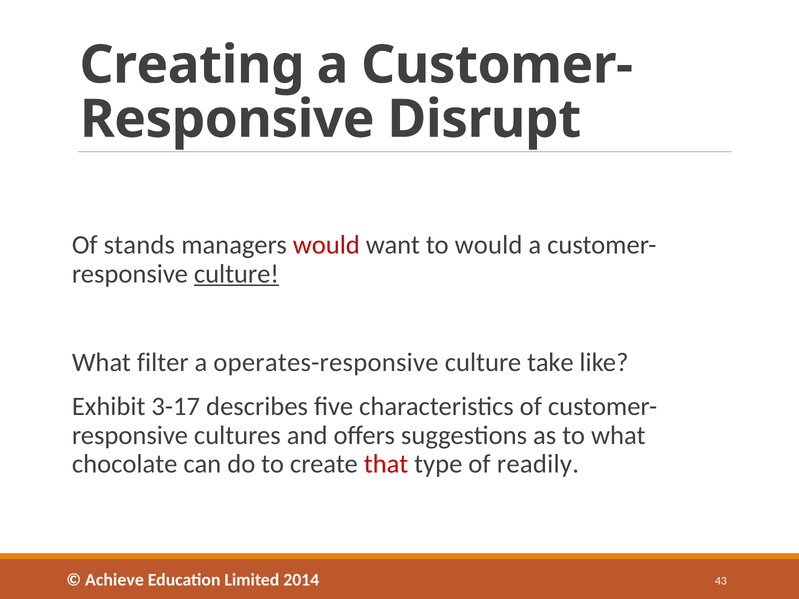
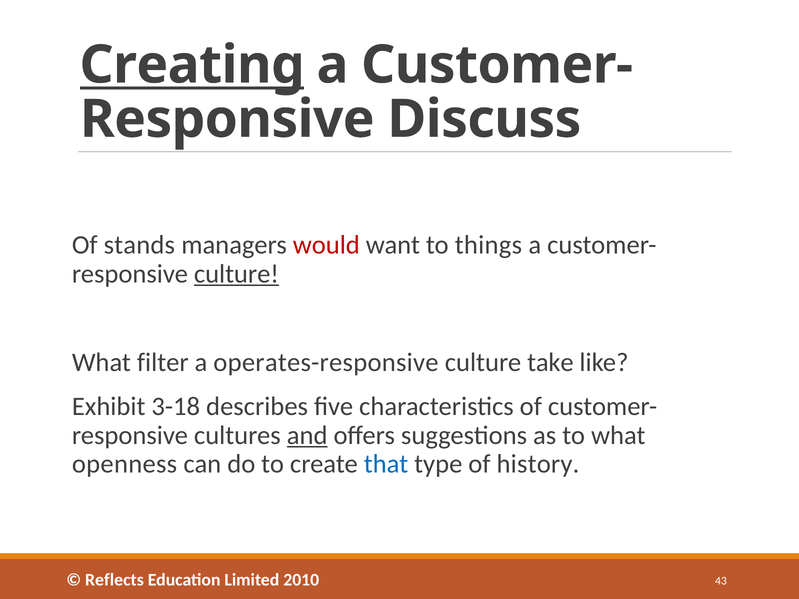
Creating underline: none -> present (192, 65)
Disrupt: Disrupt -> Discuss (484, 119)
to would: would -> things (488, 245)
3-17: 3-17 -> 3-18 (176, 407)
and underline: none -> present (307, 436)
chocolate: chocolate -> openness (125, 464)
that colour: red -> blue (386, 464)
readily: readily -> history (538, 464)
Achieve: Achieve -> Reflects (114, 580)
2014: 2014 -> 2010 (301, 580)
